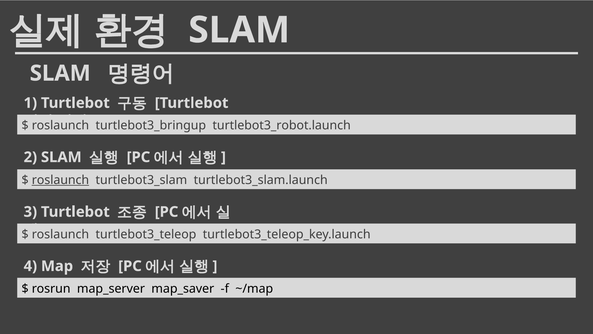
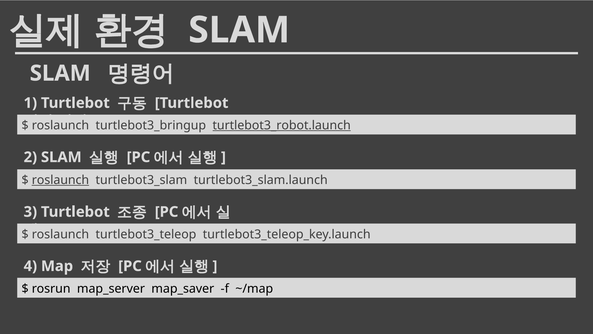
turtlebot3_robot.launch underline: none -> present (282, 125)
